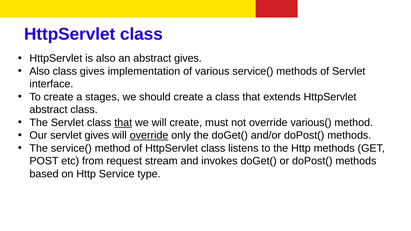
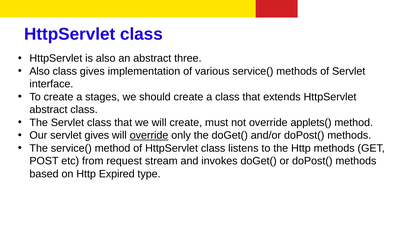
abstract gives: gives -> three (188, 59)
that underline: present -> none (123, 123)
various(: various( -> applets( (311, 123)
Service: Service -> Expired (117, 174)
